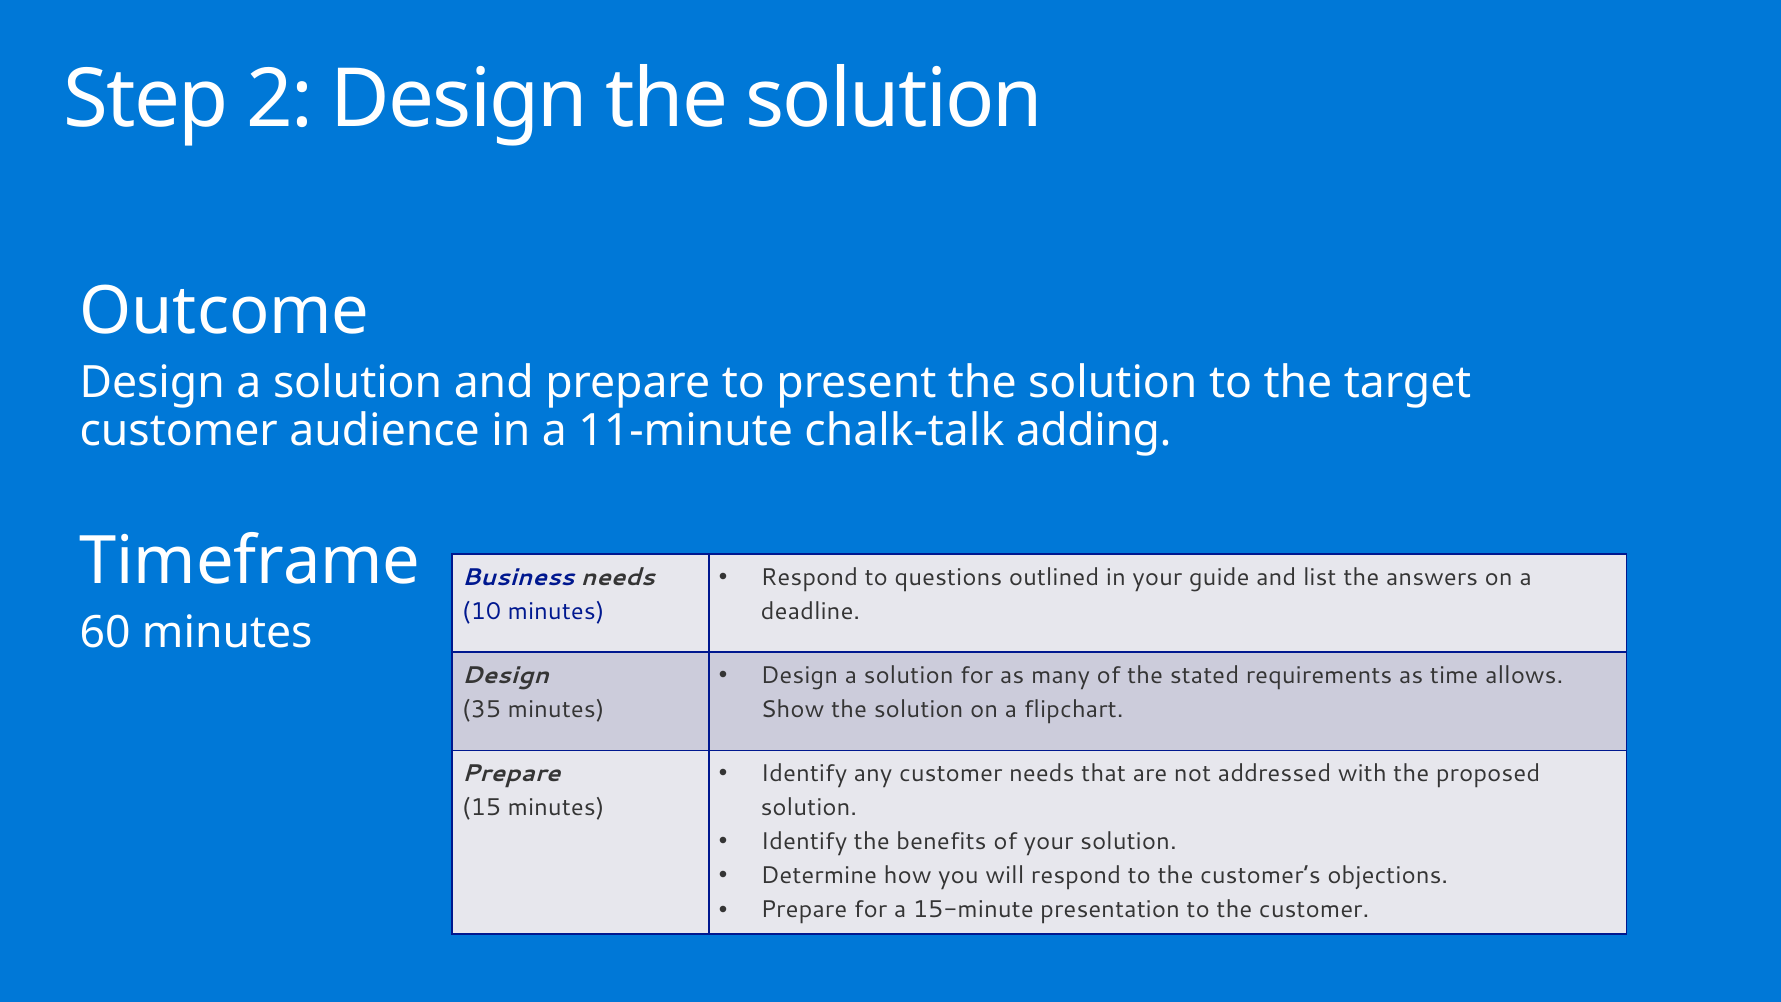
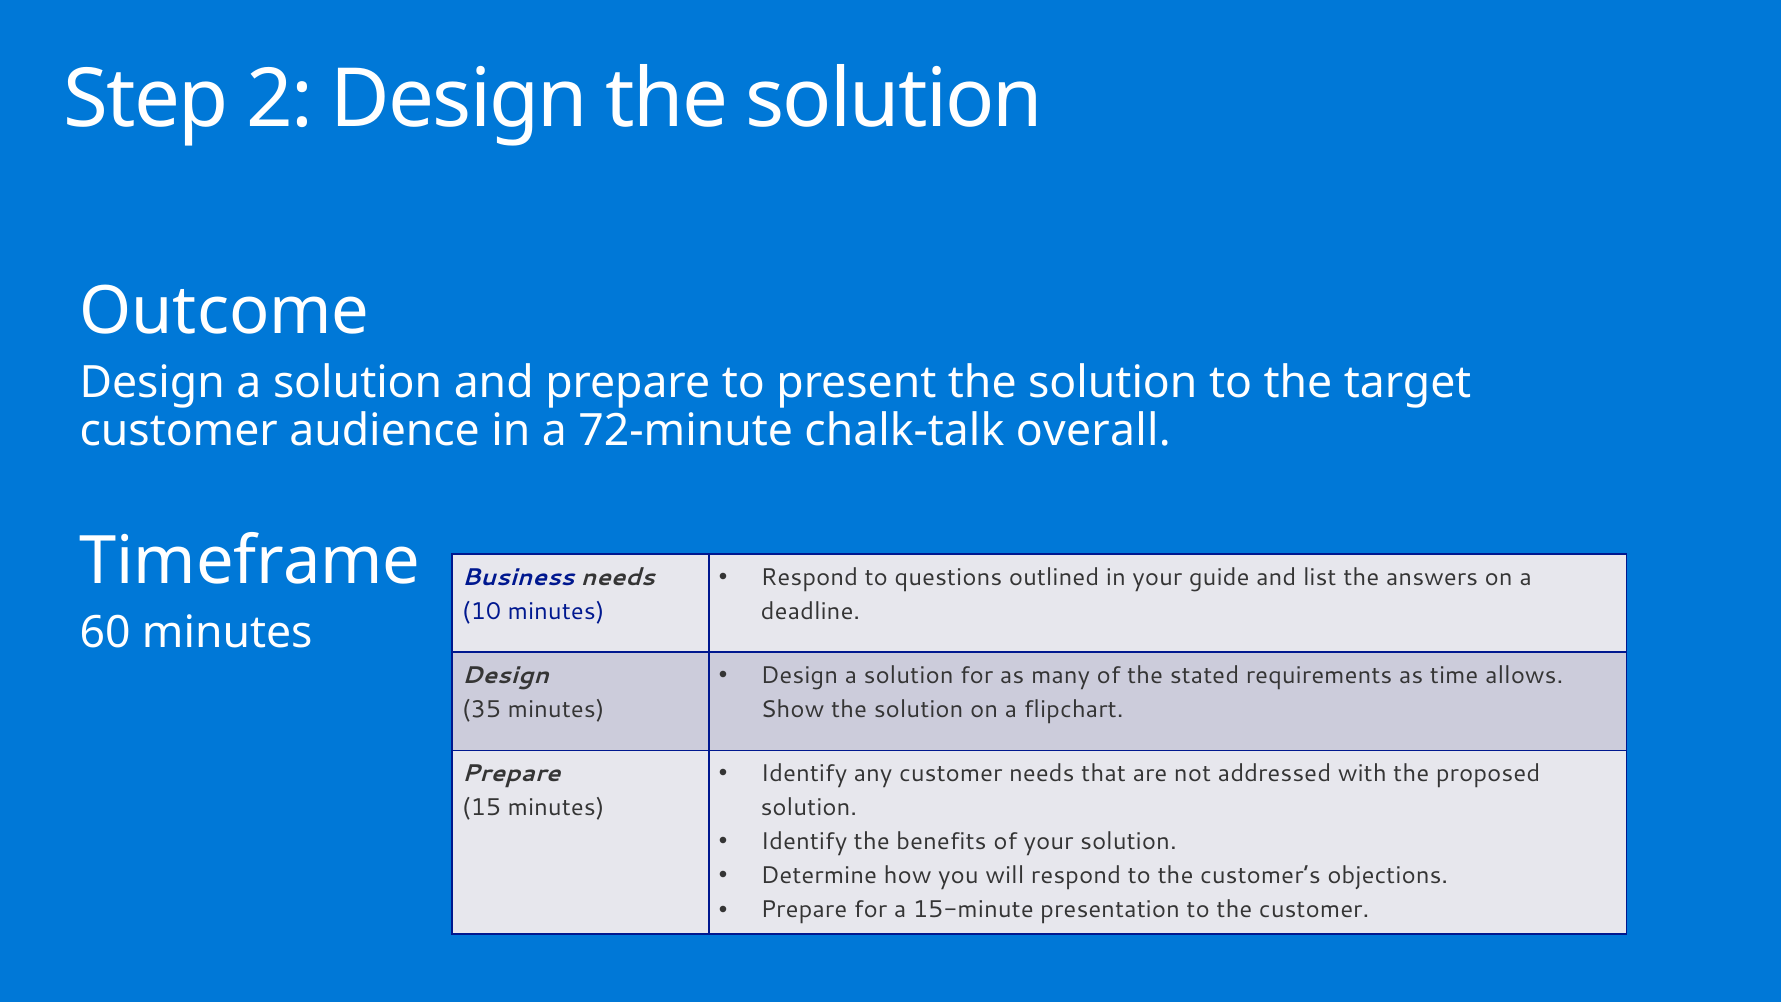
11-minute: 11-minute -> 72-minute (686, 431)
adding: adding -> overall (1093, 431)
